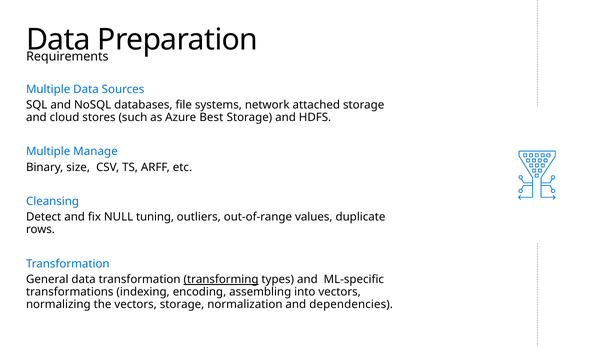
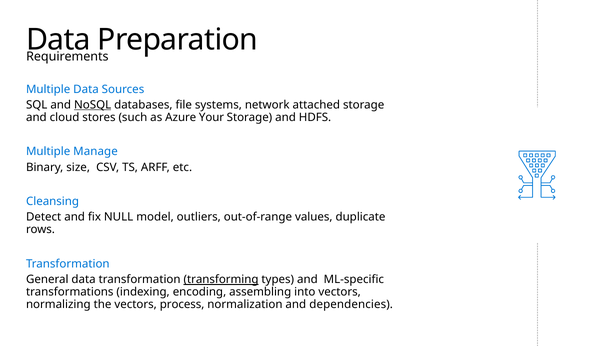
NoSQL underline: none -> present (93, 105)
Best: Best -> Your (212, 117)
tuning: tuning -> model (155, 217)
vectors storage: storage -> process (182, 304)
